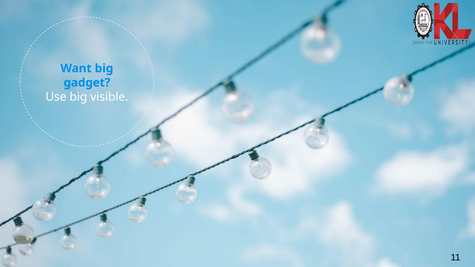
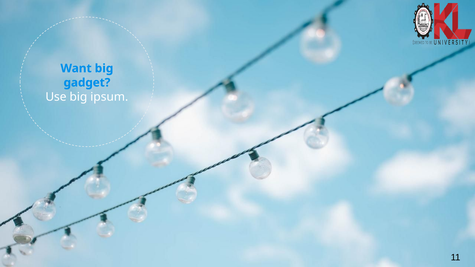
visible: visible -> ipsum (109, 97)
